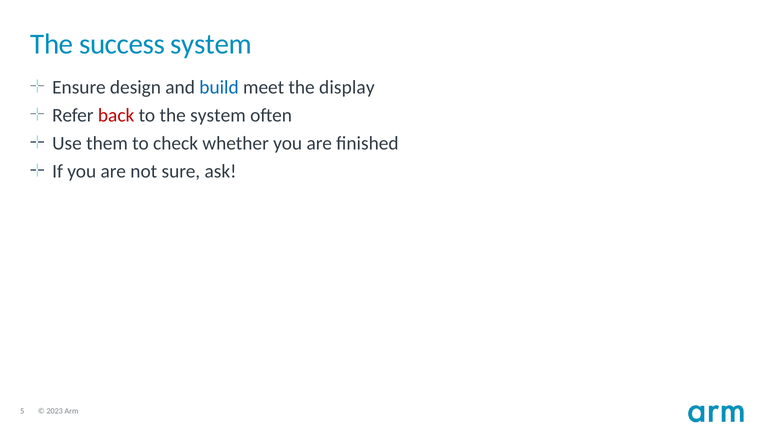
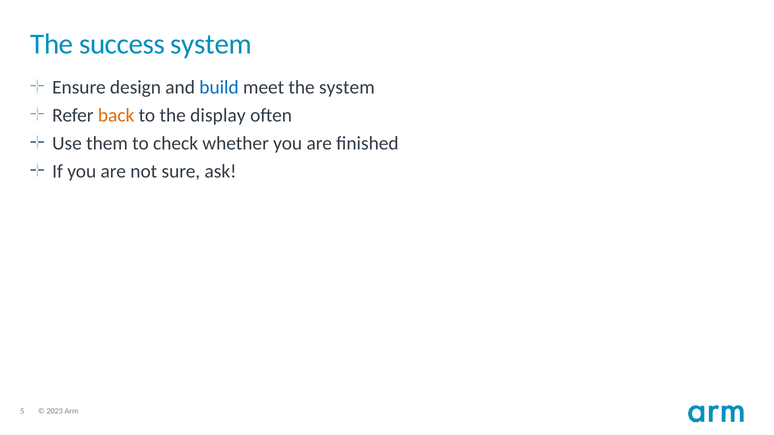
the display: display -> system (347, 87)
back colour: red -> orange (116, 115)
the system: system -> display (218, 115)
